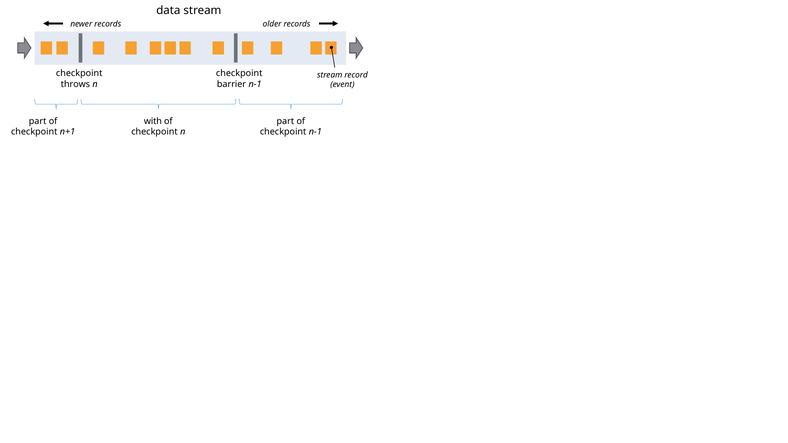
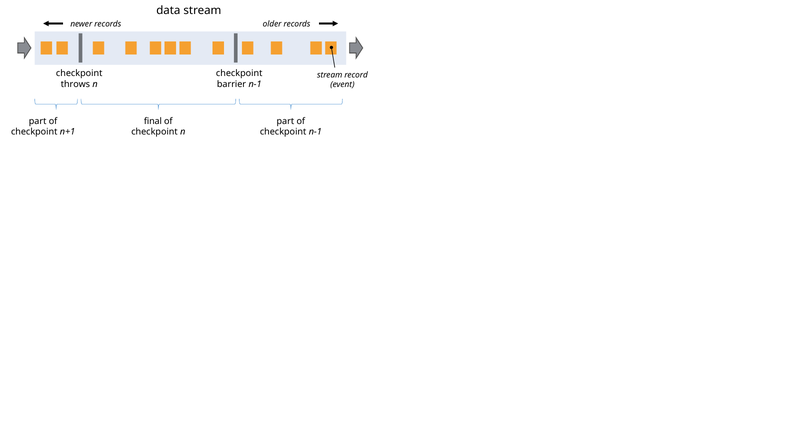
with: with -> final (153, 121)
